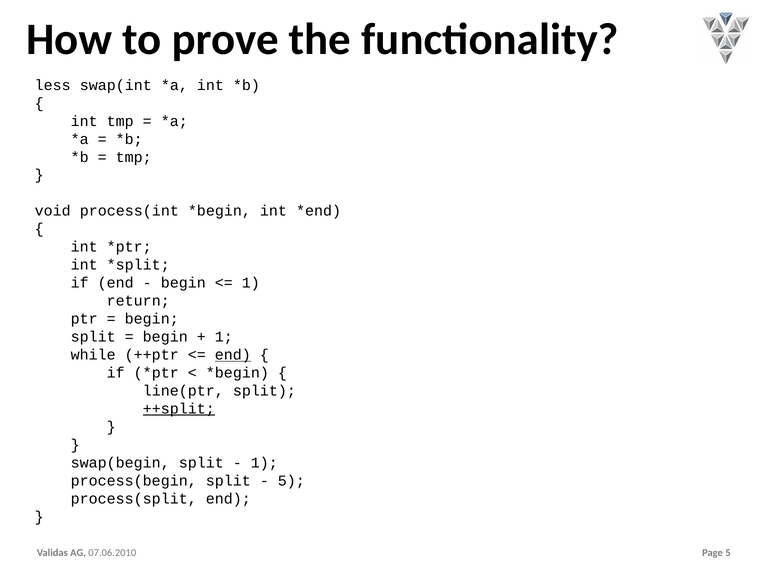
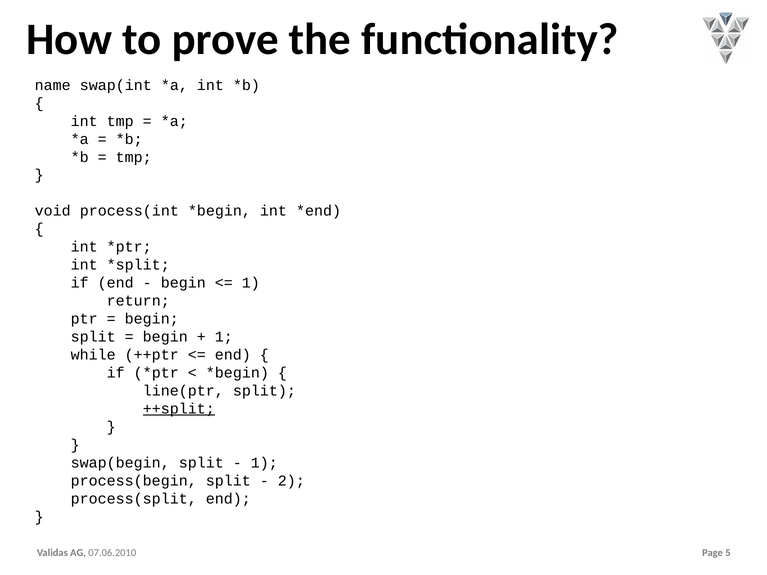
less: less -> name (53, 85)
end underline: present -> none (233, 355)
5: 5 -> 2 (291, 481)
